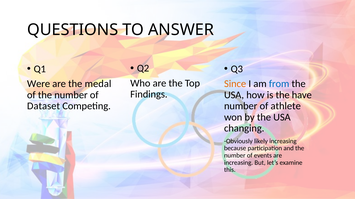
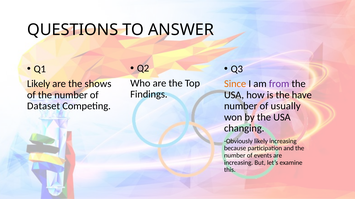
Were: Were -> Likely (39, 84)
medal: medal -> shows (98, 84)
from colour: blue -> purple (279, 84)
athlete: athlete -> usually (286, 106)
